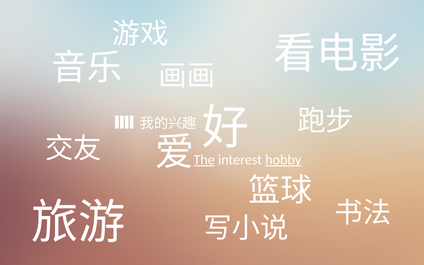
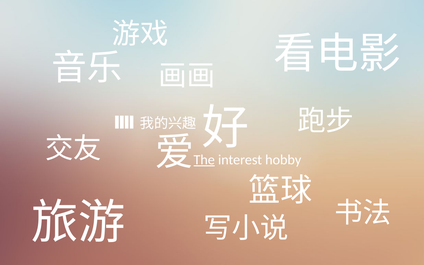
hobby underline: present -> none (283, 160)
